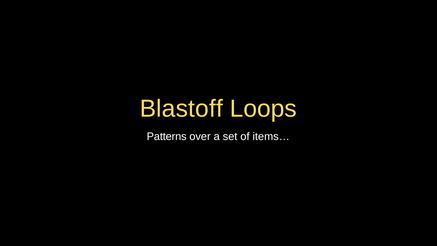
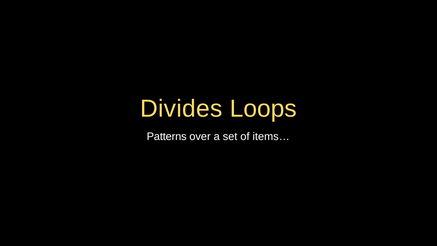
Blastoff: Blastoff -> Divides (181, 109)
